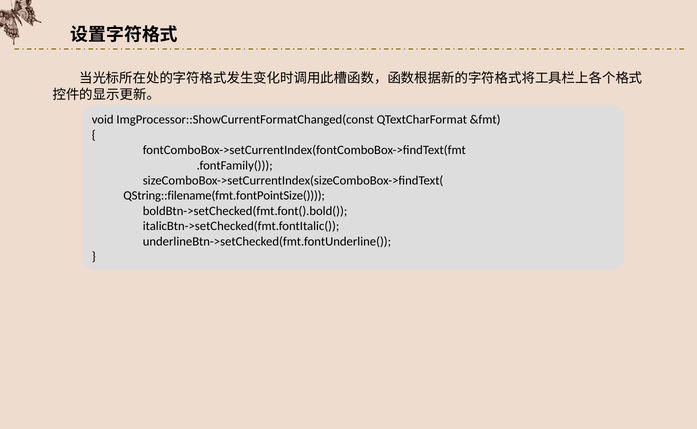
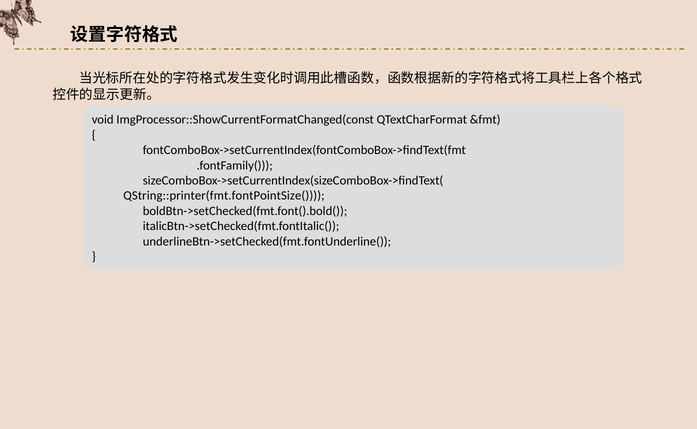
QString::filename(fmt.fontPointSize(: QString::filename(fmt.fontPointSize( -> QString::printer(fmt.fontPointSize( (224, 196)
